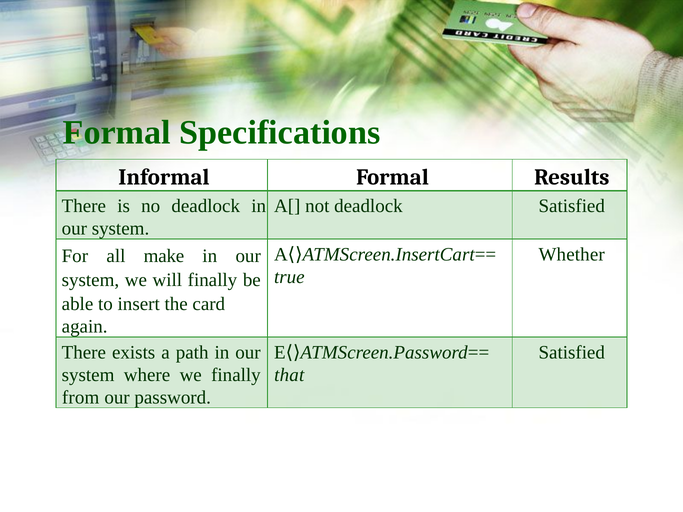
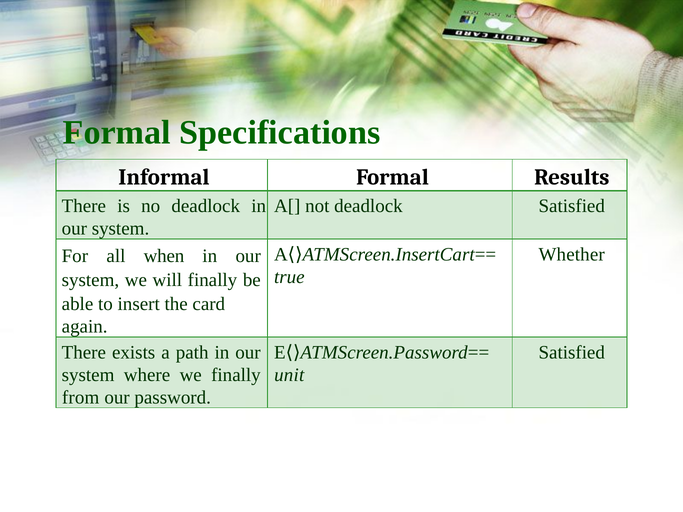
make: make -> when (164, 256)
that: that -> unit (289, 375)
